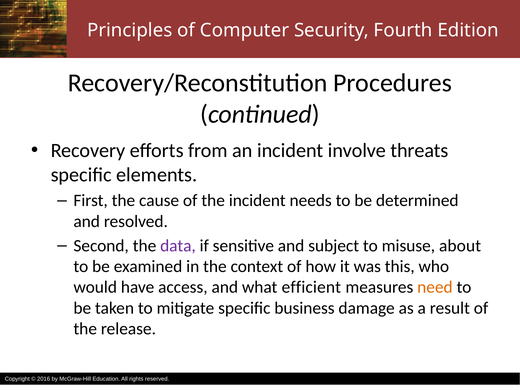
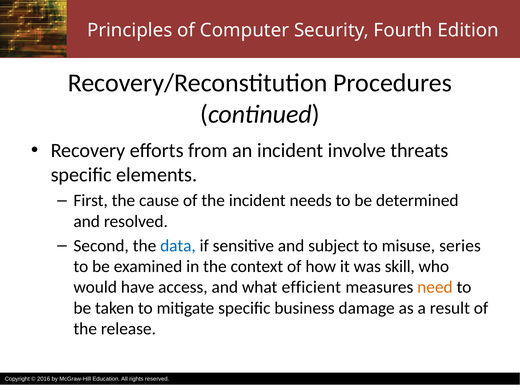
data colour: purple -> blue (178, 246)
about: about -> series (460, 246)
this: this -> skill (400, 266)
